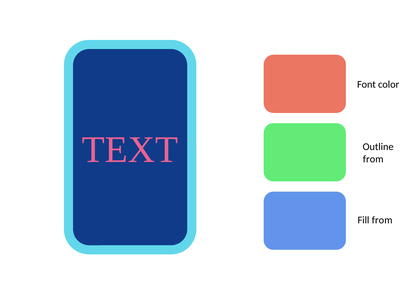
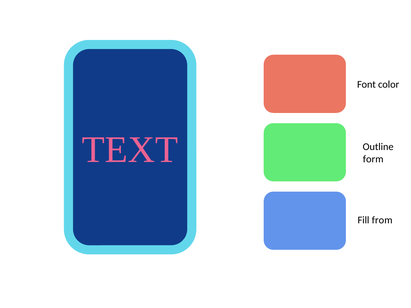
from: from -> form (373, 159)
